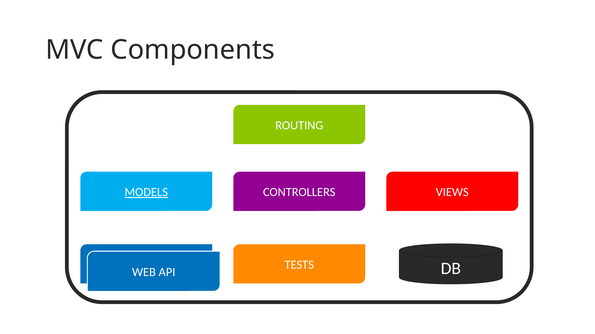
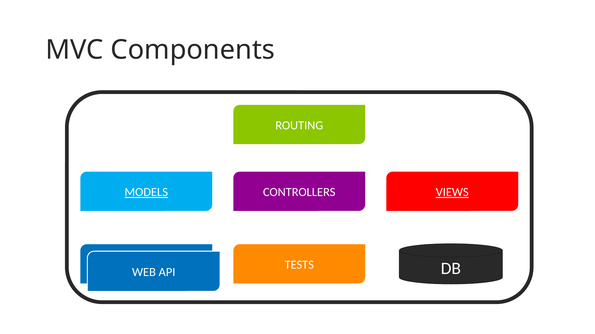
VIEWS underline: none -> present (452, 193)
